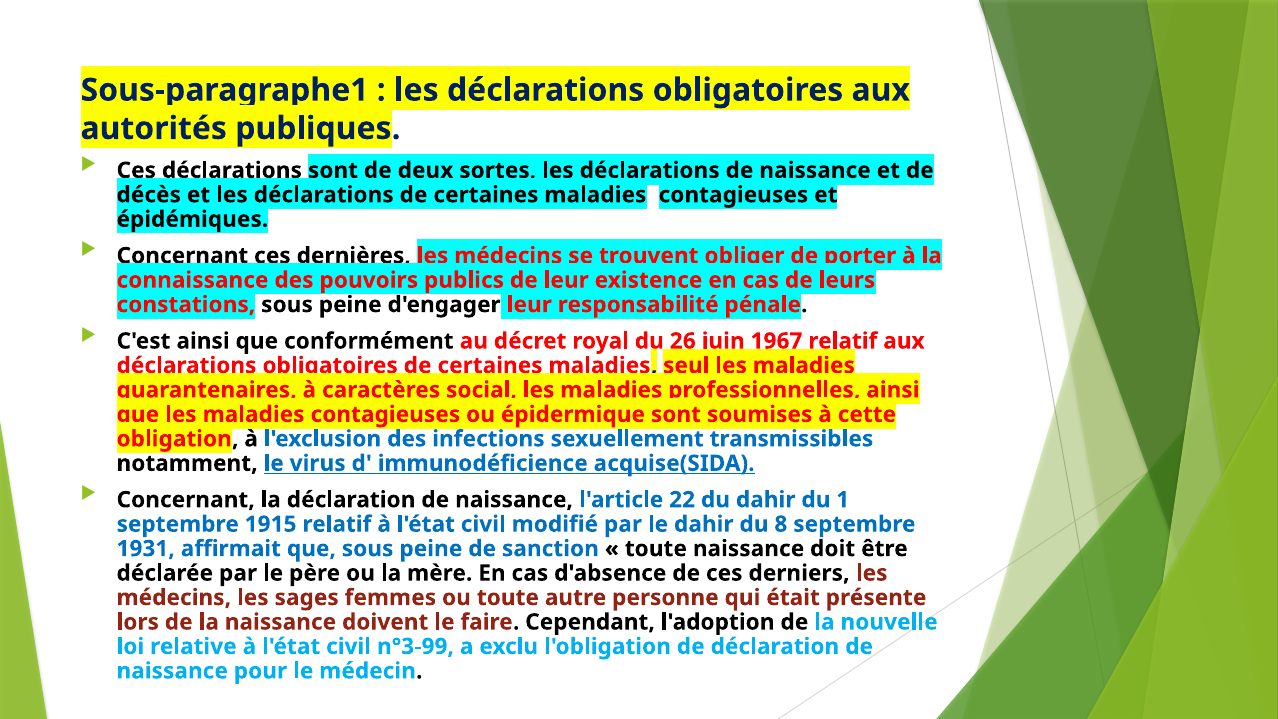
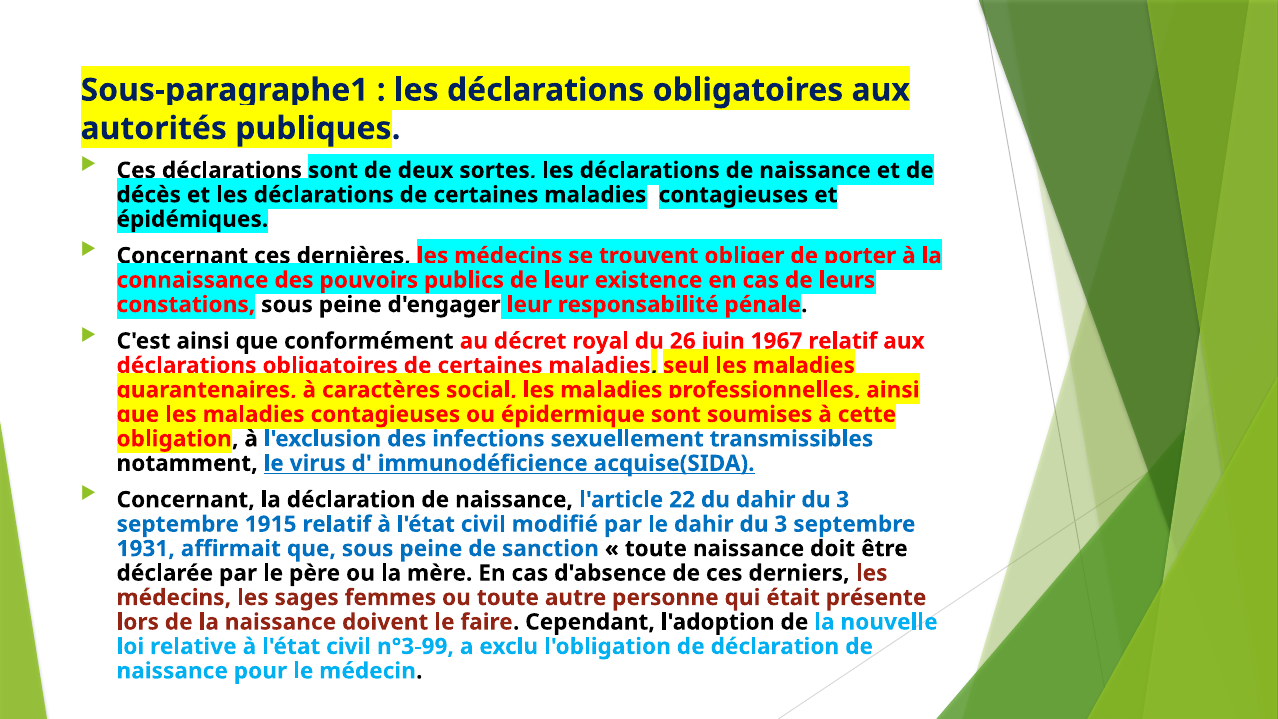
du dahir du 1: 1 -> 3 (843, 500)
le dahir du 8: 8 -> 3 (781, 524)
